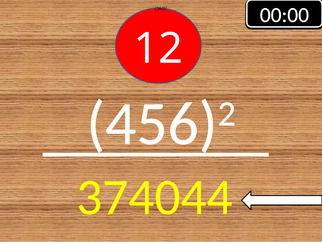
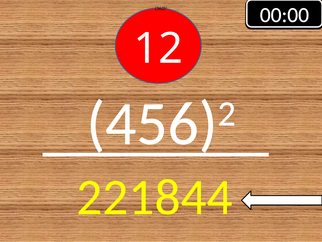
374044: 374044 -> 221844 (155, 197)
